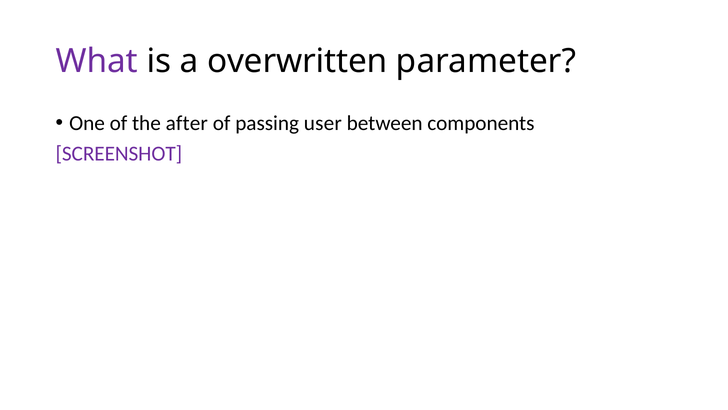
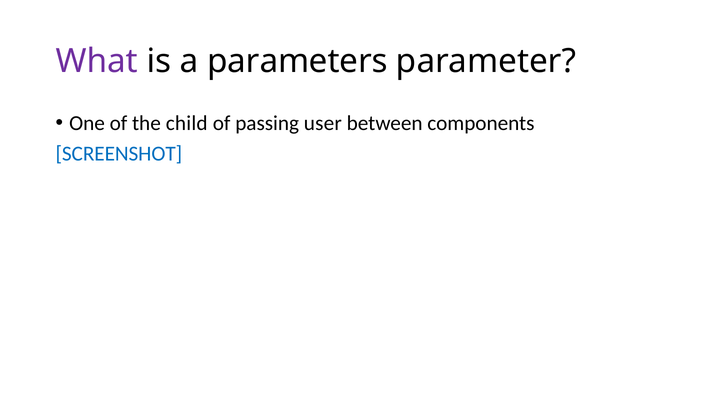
overwritten: overwritten -> parameters (297, 61)
after: after -> child (187, 123)
SCREENSHOT colour: purple -> blue (119, 154)
